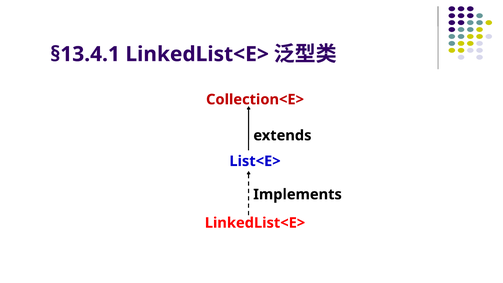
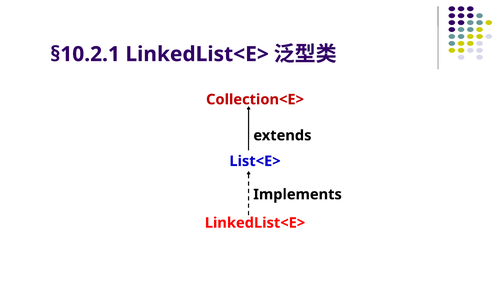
§13.4.1: §13.4.1 -> §10.2.1 (85, 54)
